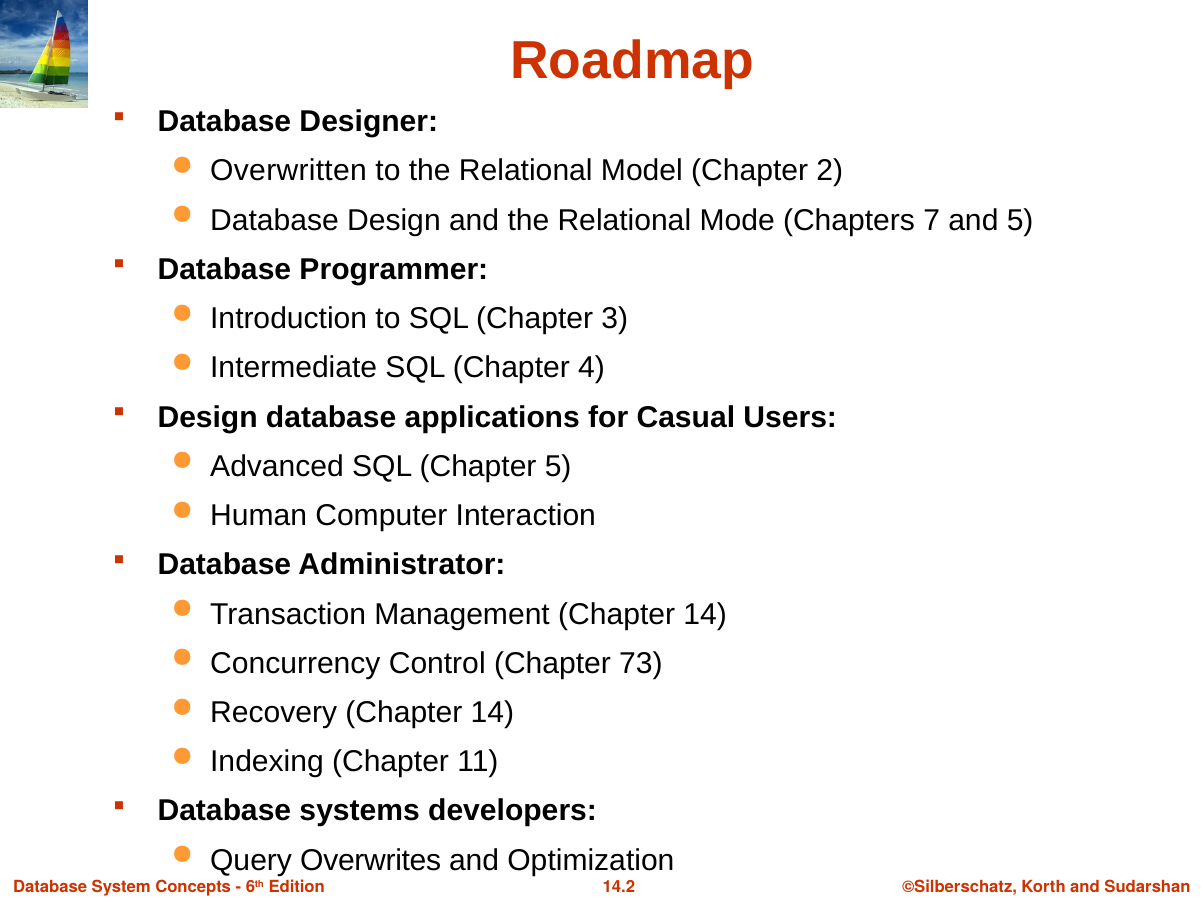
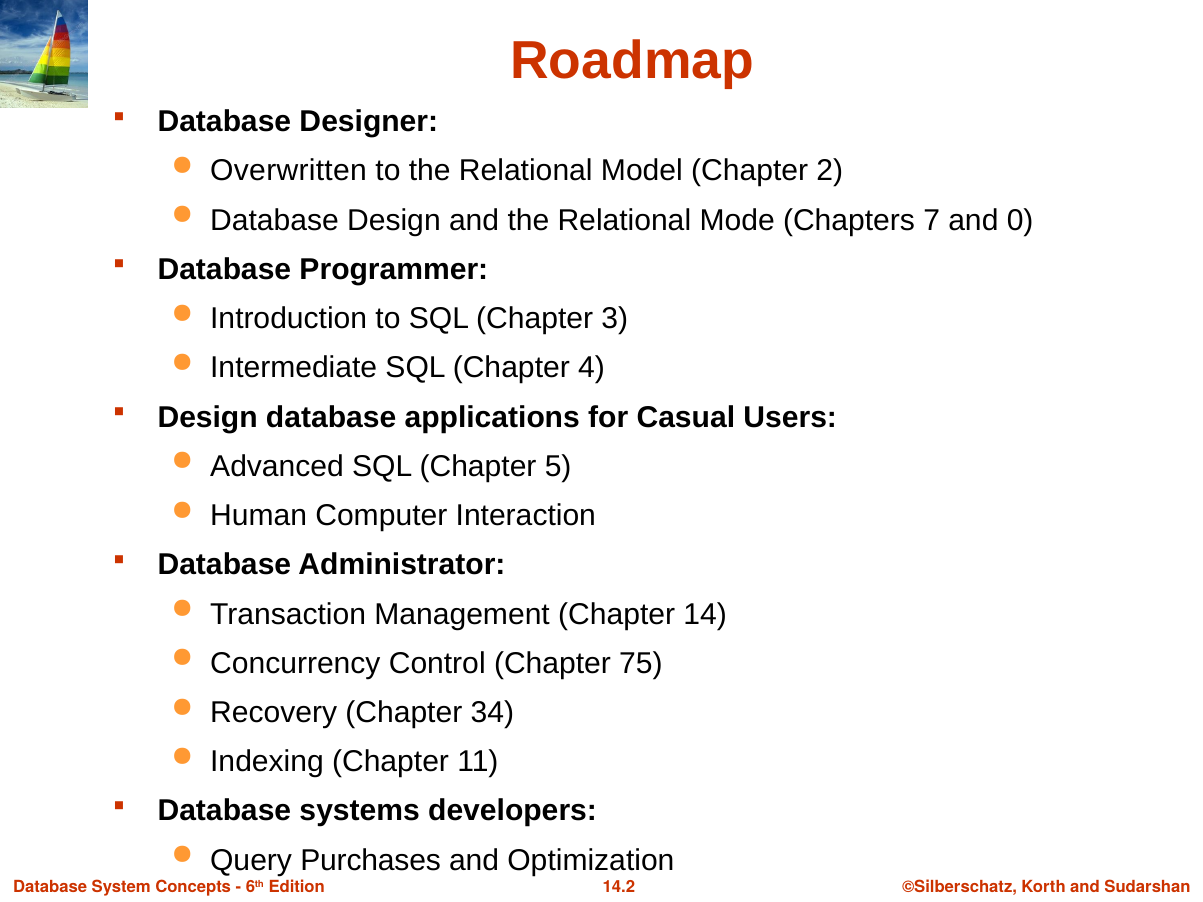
and 5: 5 -> 0 (1020, 220)
73: 73 -> 75 (641, 664)
Recovery Chapter 14: 14 -> 34 (492, 713)
Overwrites: Overwrites -> Purchases (371, 861)
